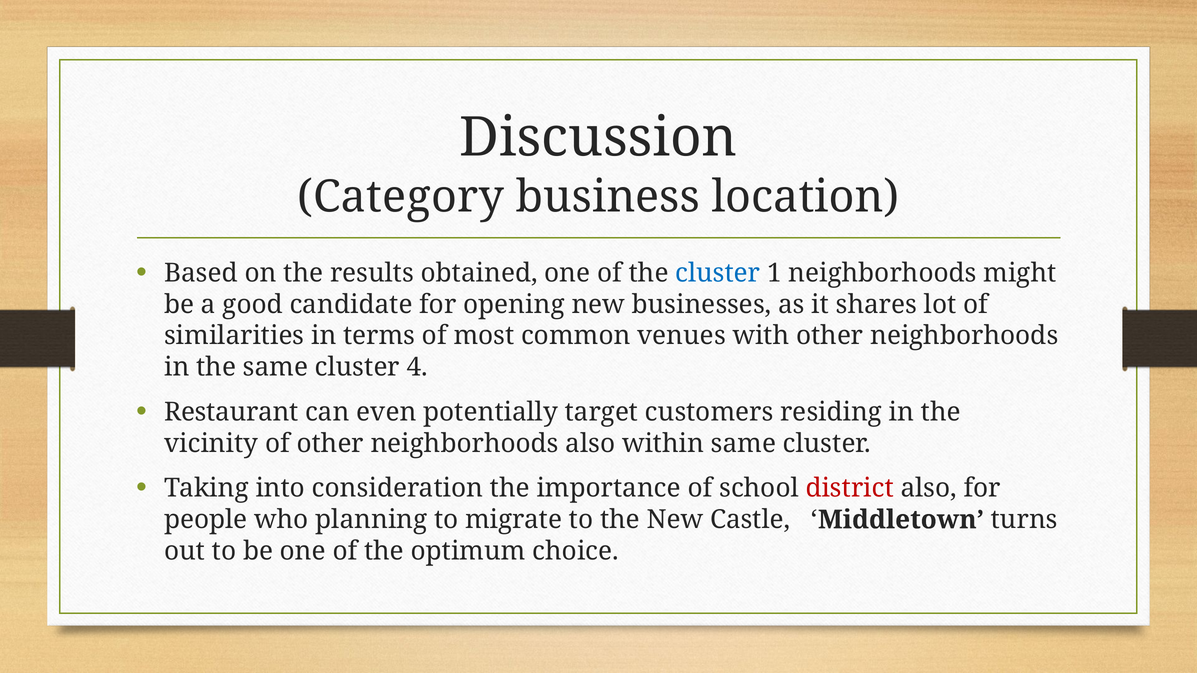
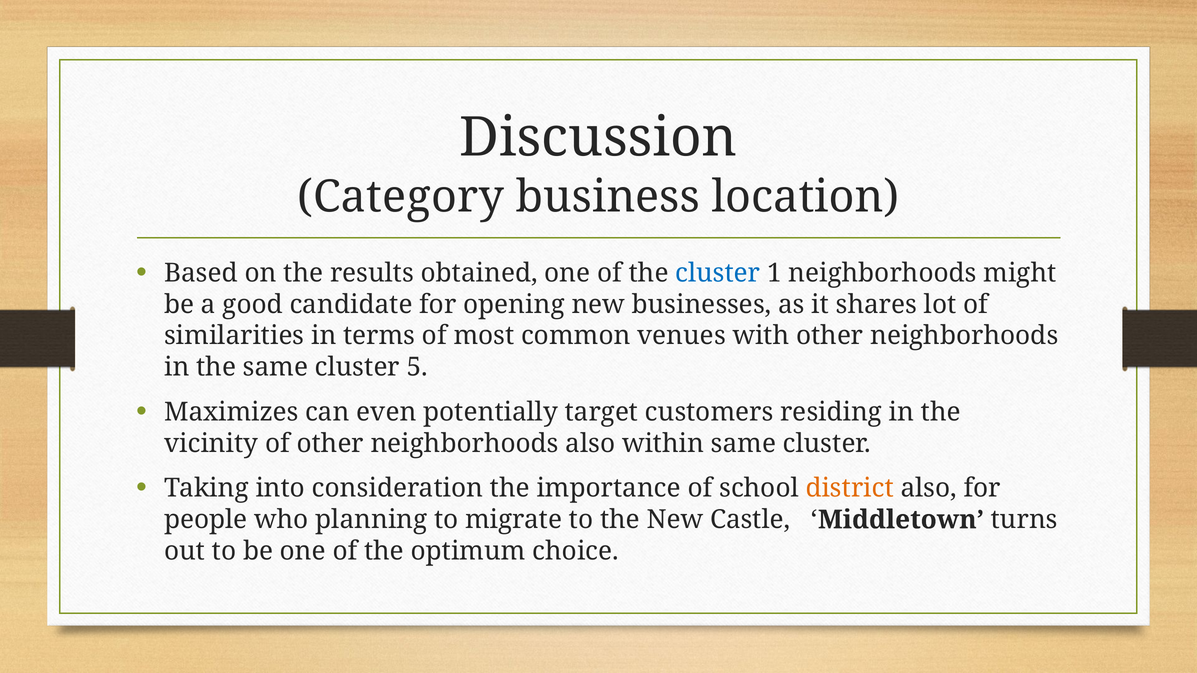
4: 4 -> 5 (417, 367)
Restaurant: Restaurant -> Maximizes (231, 412)
district colour: red -> orange (850, 489)
